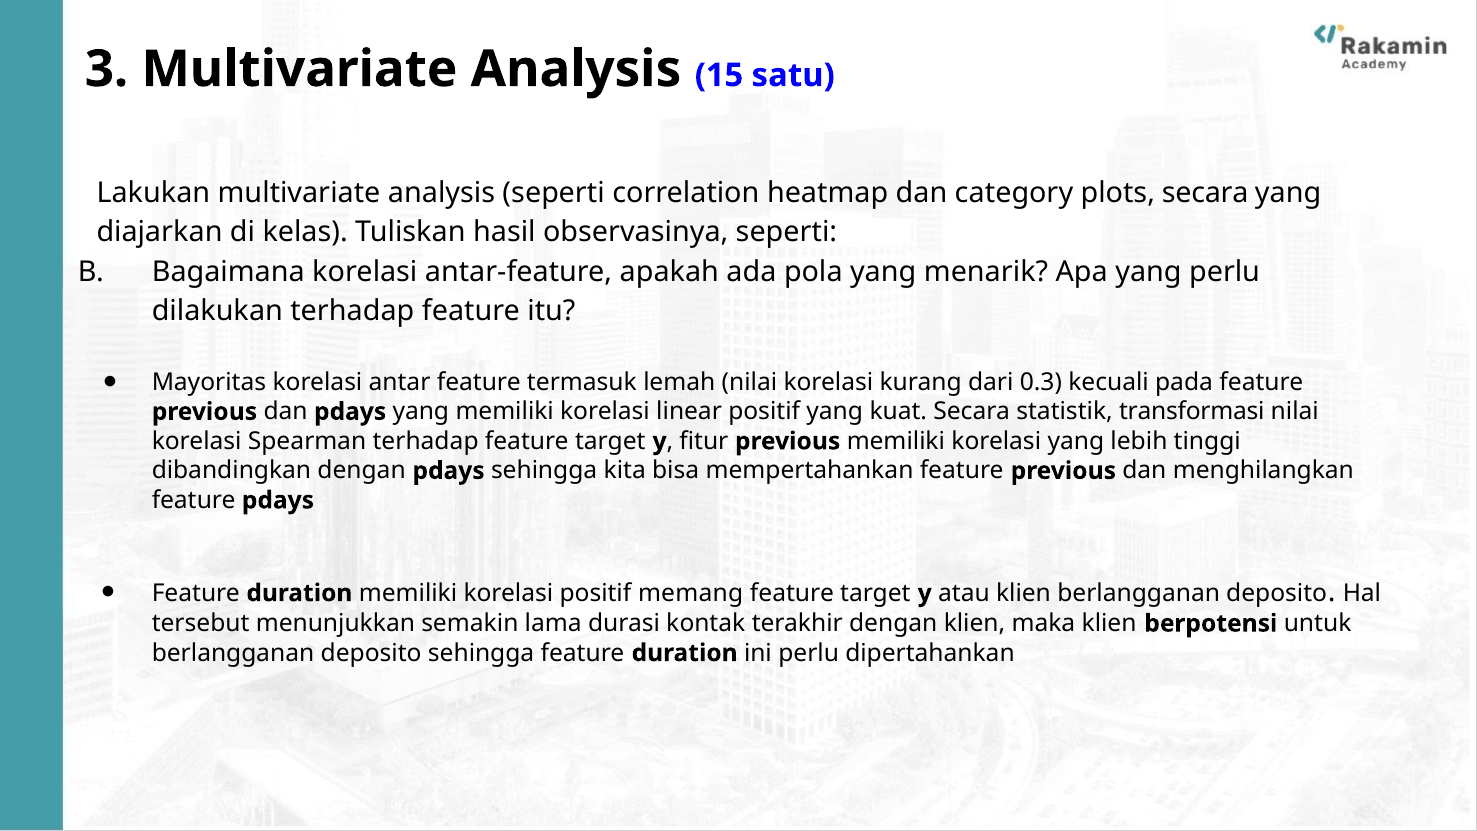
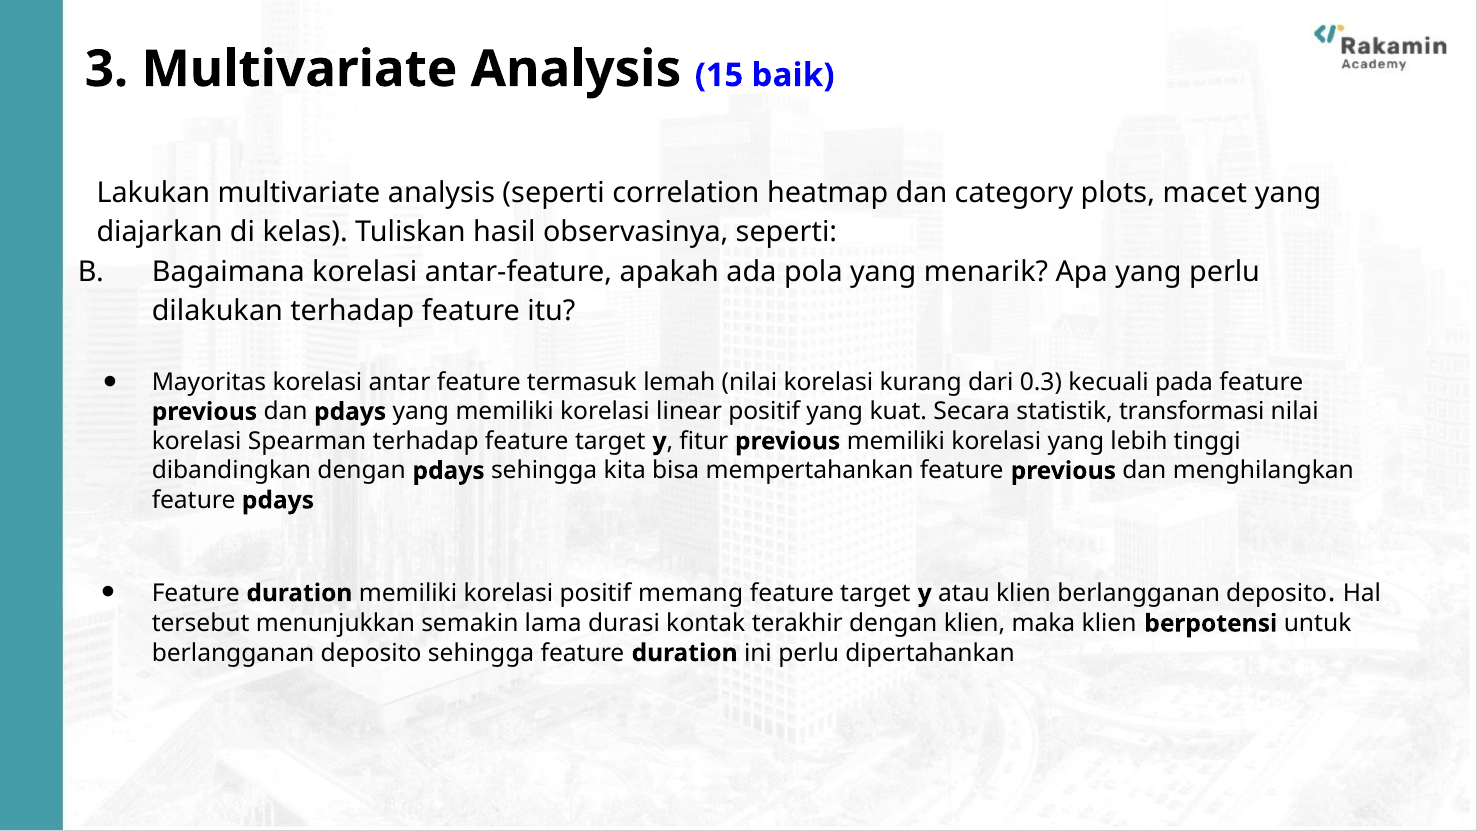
satu: satu -> baik (793, 75)
plots secara: secara -> macet (1205, 193)
